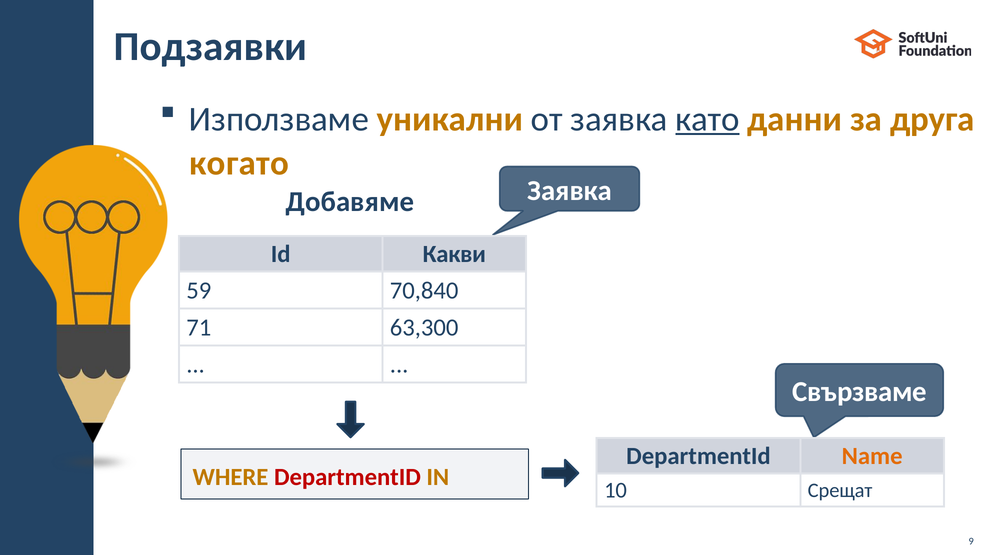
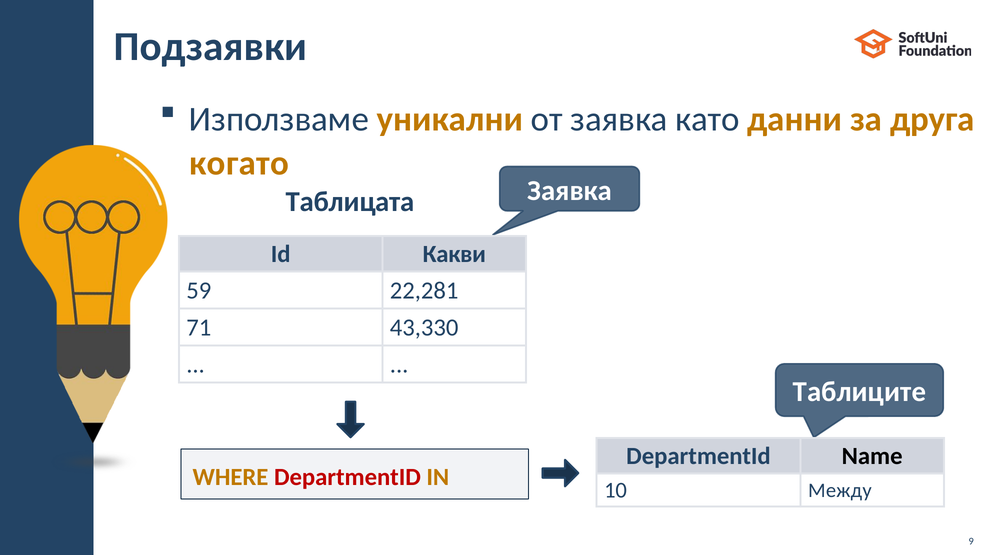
като underline: present -> none (707, 119)
Добавяме: Добавяме -> Таблицата (350, 202)
70,840: 70,840 -> 22,281 (424, 290)
63,300: 63,300 -> 43,330 (424, 328)
Свързваме: Свързваме -> Таблиците (859, 392)
Name colour: orange -> black (872, 456)
Срещат: Срещат -> Между (840, 491)
